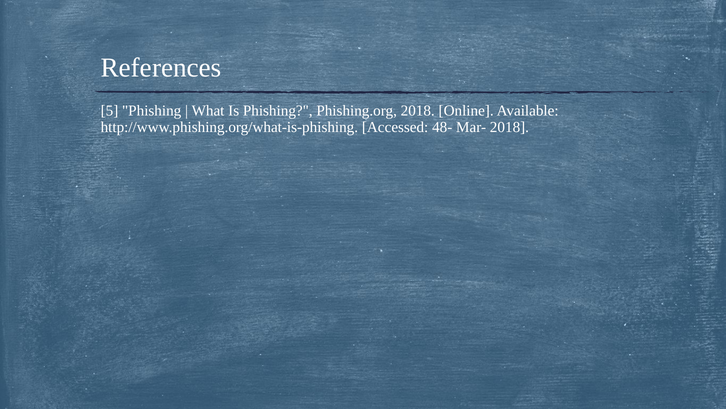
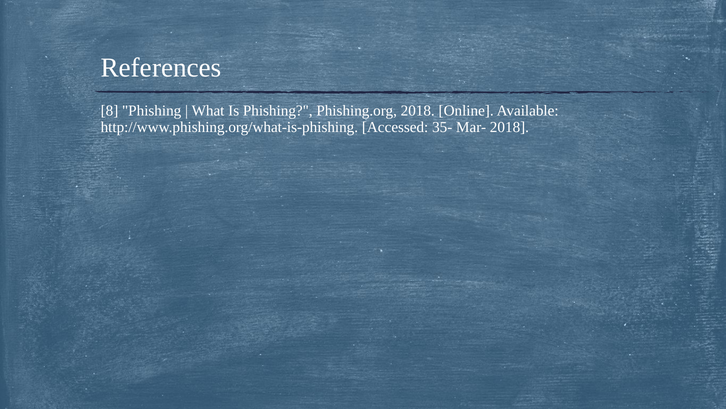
5: 5 -> 8 (109, 111)
48-: 48- -> 35- (442, 127)
